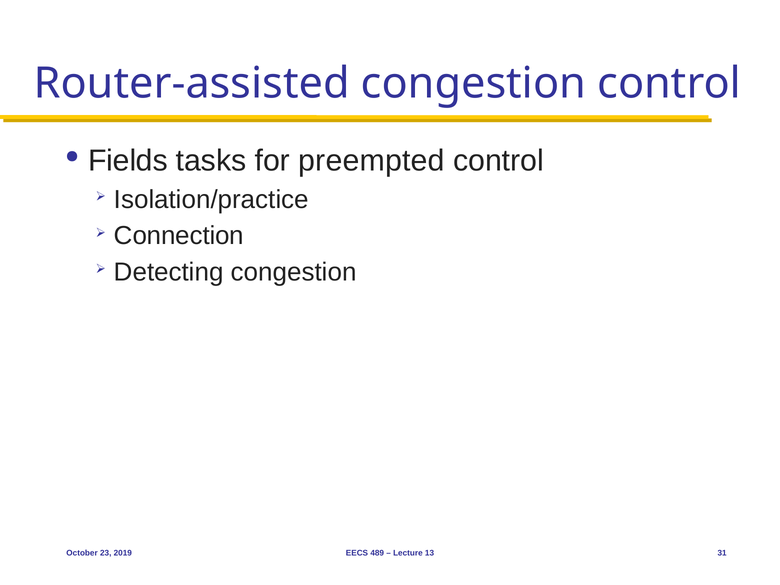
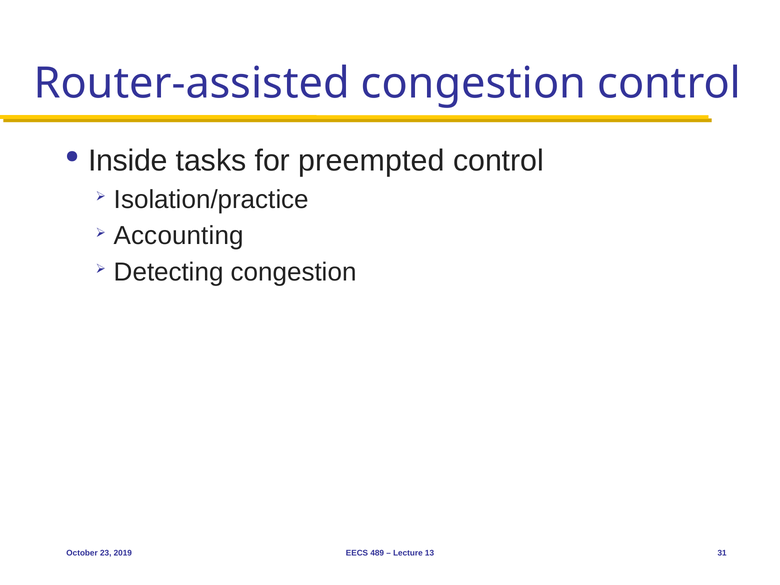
Fields: Fields -> Inside (128, 161)
Connection: Connection -> Accounting (179, 236)
